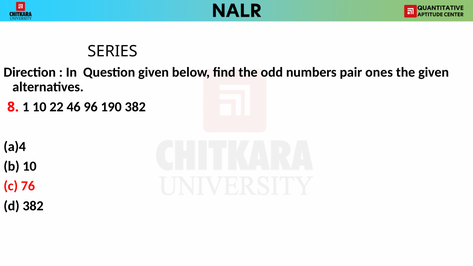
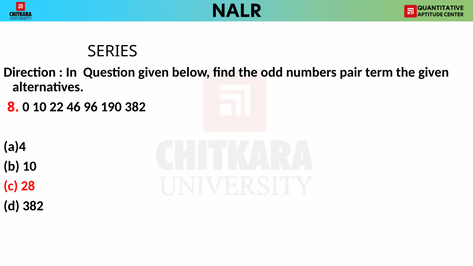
ones: ones -> term (379, 72)
1: 1 -> 0 (26, 107)
76: 76 -> 28 (28, 186)
